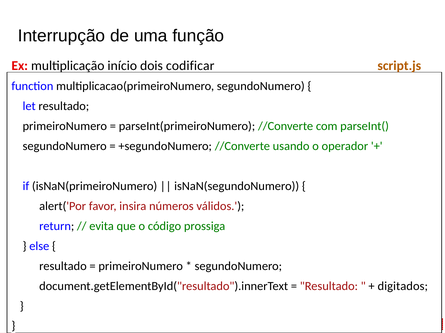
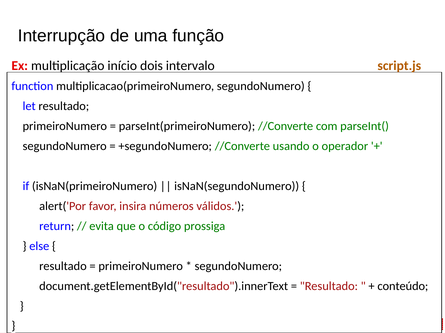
codificar: codificar -> intervalo (190, 66)
digitados: digitados -> conteúdo (403, 287)
